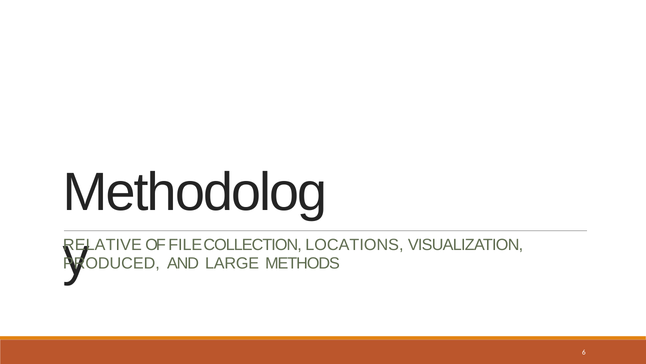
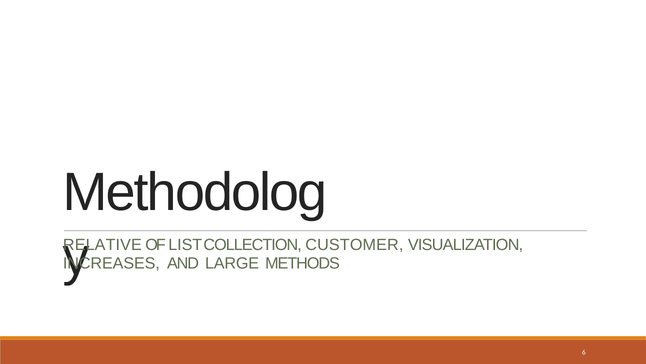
FILE: FILE -> LIST (185, 245)
LOCATIONS: LOCATIONS -> CUSTOMER (354, 245)
PRODUCED: PRODUCED -> INCREASES (111, 263)
